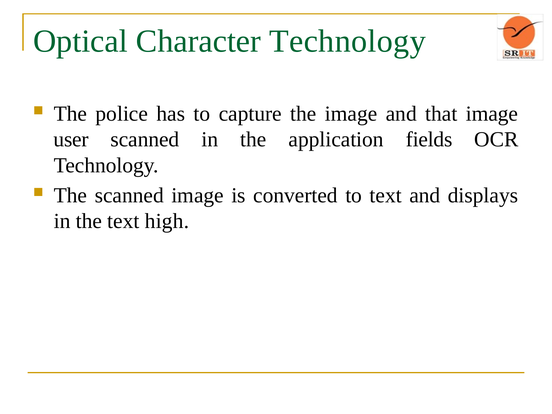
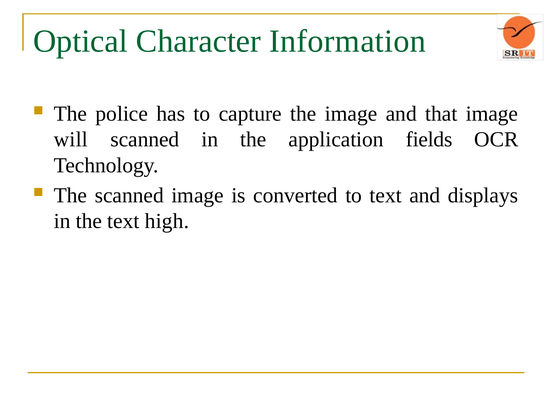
Character Technology: Technology -> Information (347, 41)
user: user -> will (71, 140)
